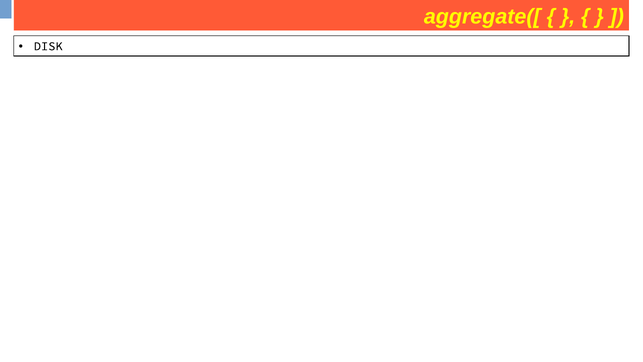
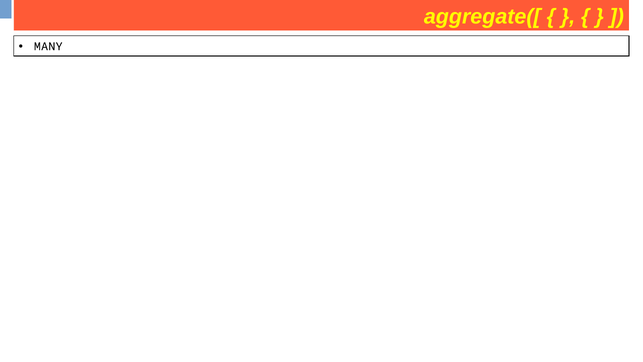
DISK: DISK -> MANY (48, 46)
